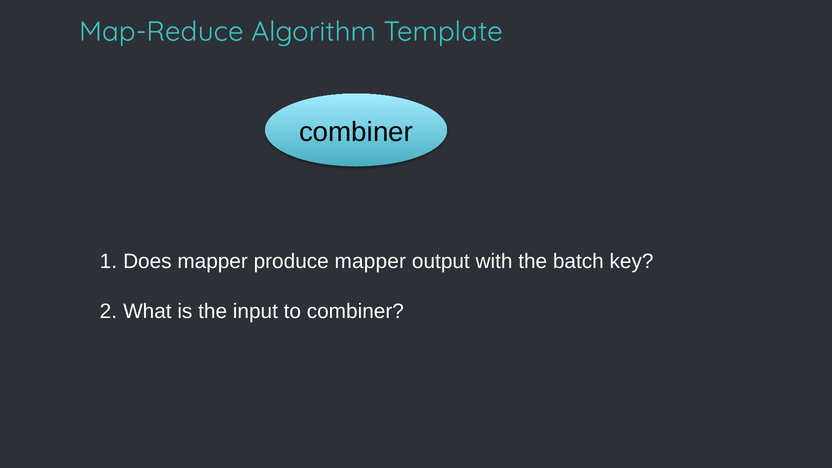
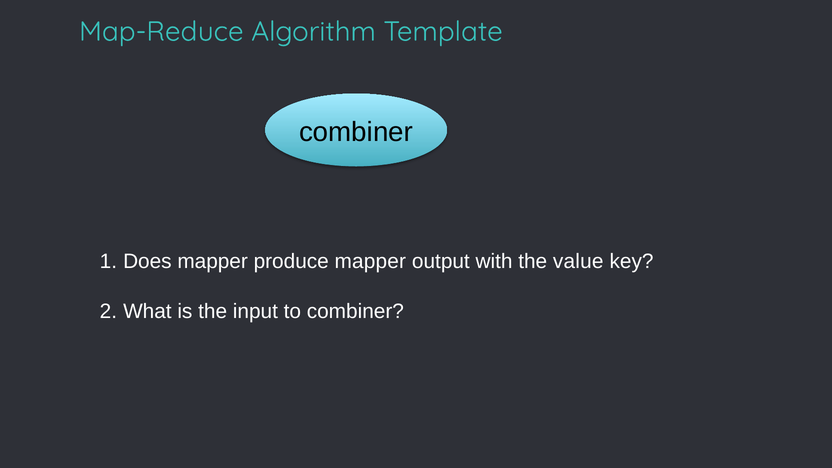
batch: batch -> value (578, 261)
